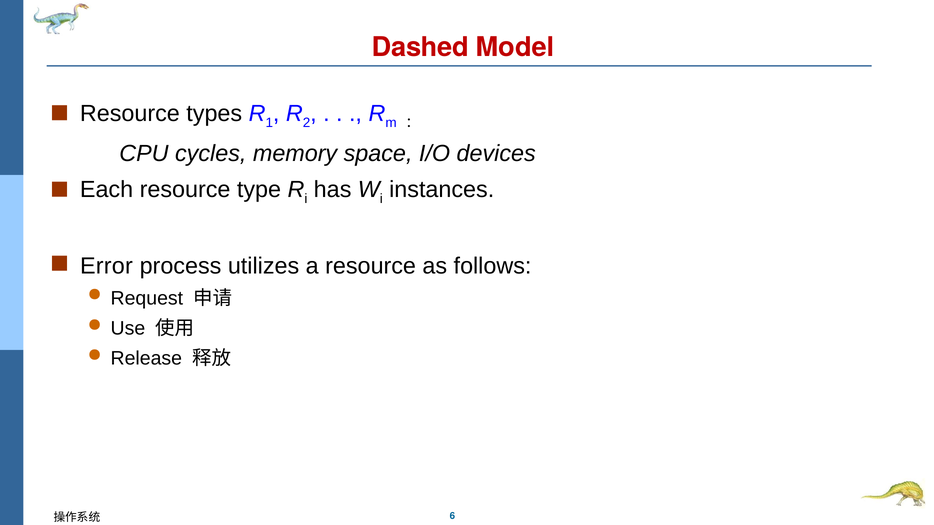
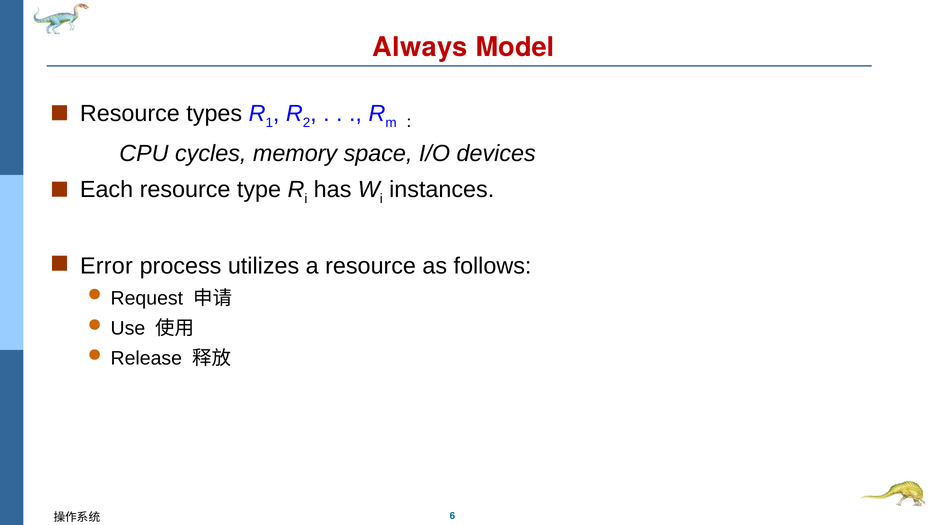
Dashed: Dashed -> Always (420, 47)
